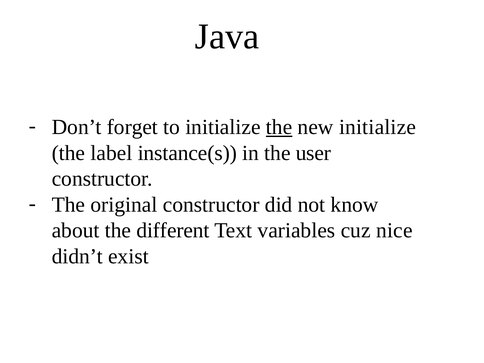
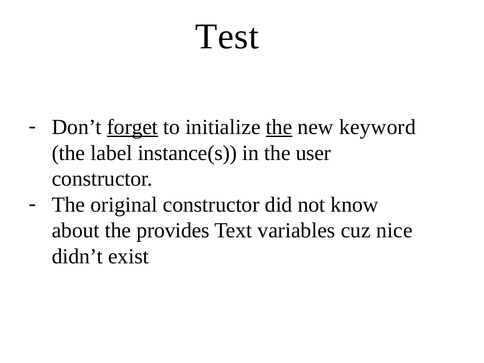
Java: Java -> Test (227, 37)
forget underline: none -> present (132, 127)
new initialize: initialize -> keyword (378, 127)
different: different -> provides (173, 230)
